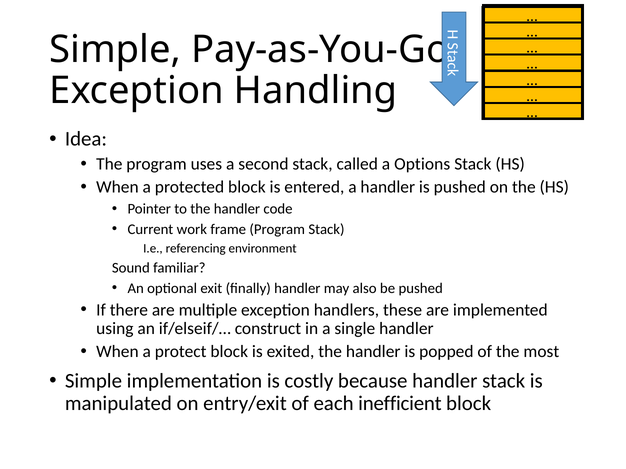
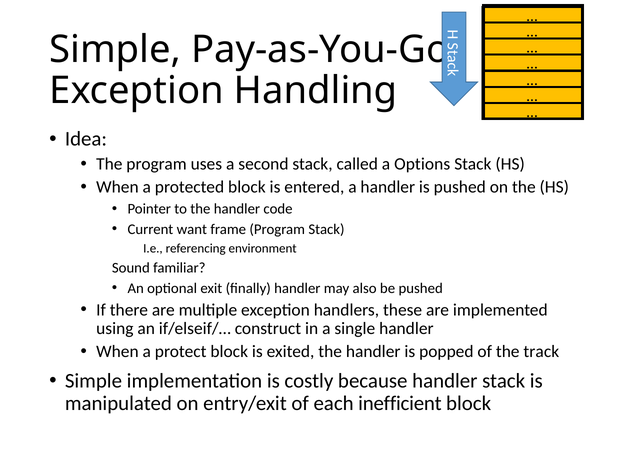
work: work -> want (192, 229)
most: most -> track (541, 352)
